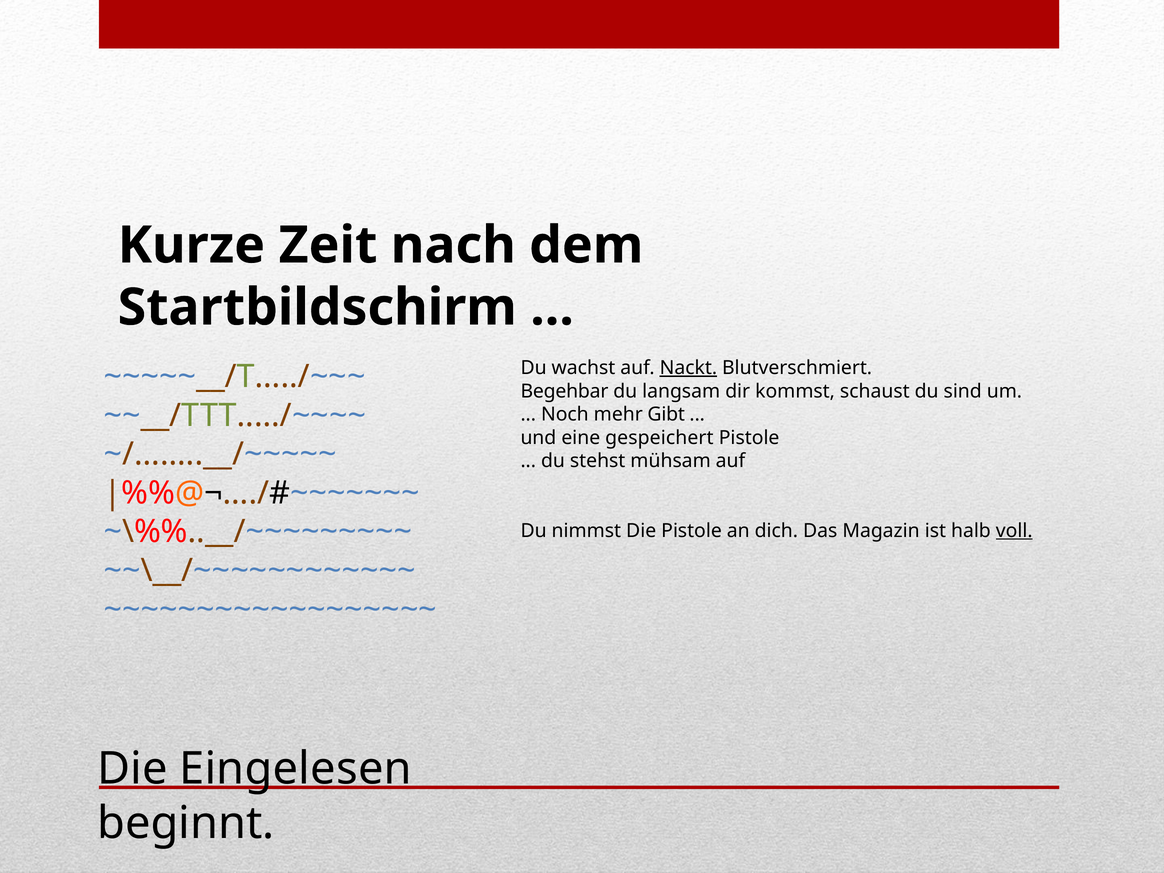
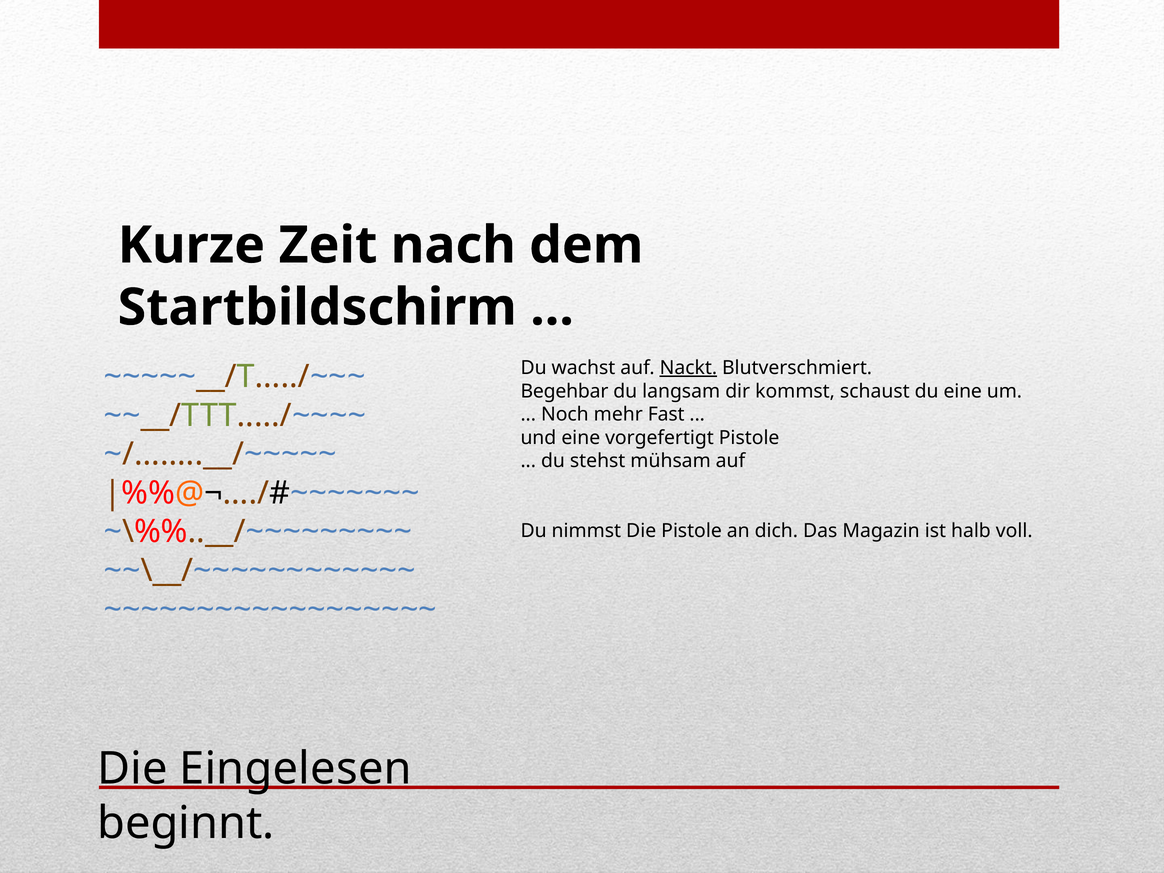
du sind: sind -> eine (963, 391)
Gibt: Gibt -> Fast (666, 414)
gespeichert: gespeichert -> vorgefertigt (659, 438)
voll underline: present -> none (1014, 531)
